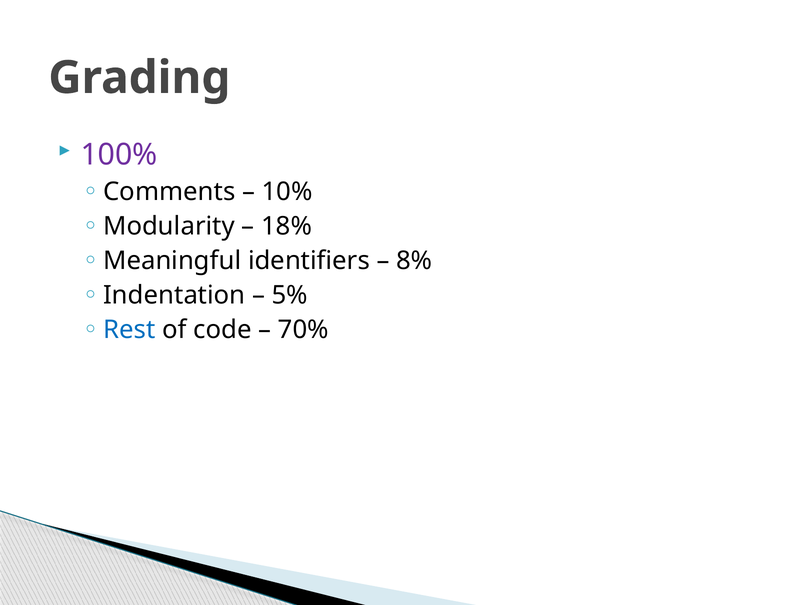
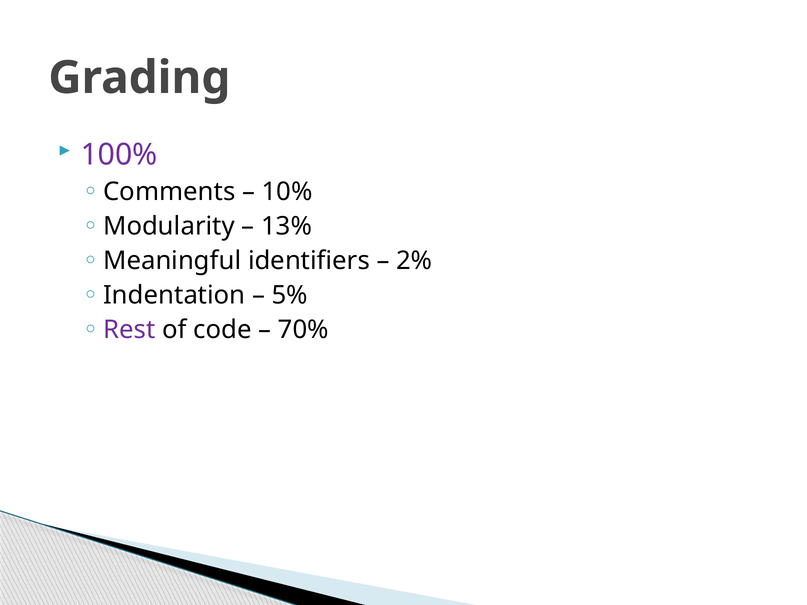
18%: 18% -> 13% (286, 226)
8%: 8% -> 2% (414, 261)
Rest colour: blue -> purple (129, 330)
